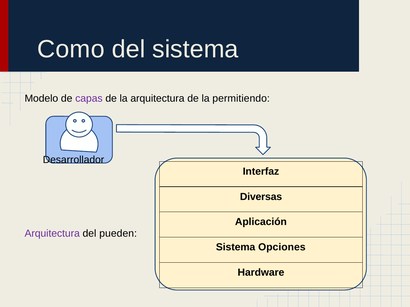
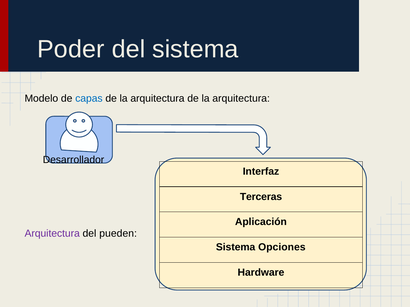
Como: Como -> Poder (71, 49)
capas colour: purple -> blue (89, 99)
arquitectura de la permitiendo: permitiendo -> arquitectura (241, 99)
Diversas: Diversas -> Terceras (261, 197)
